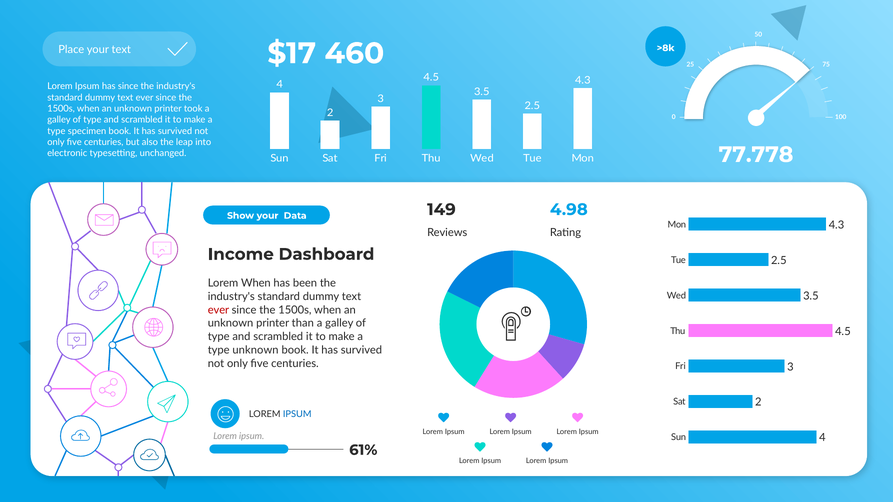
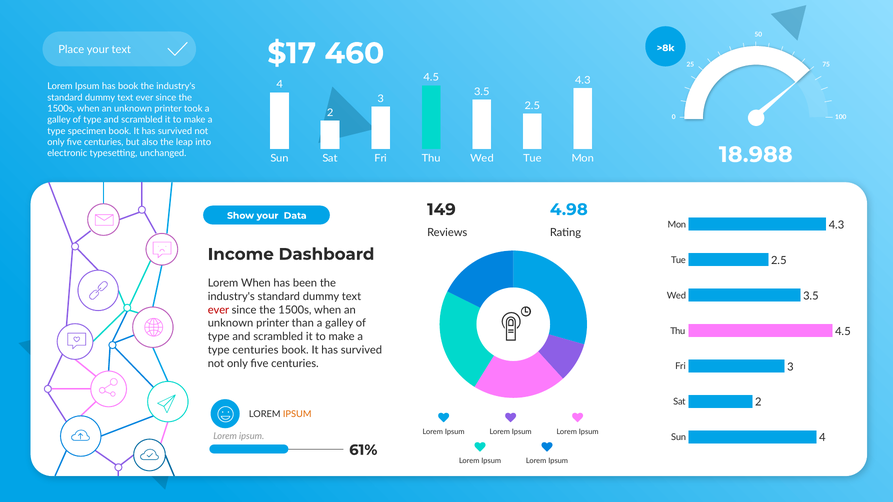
has since: since -> book (128, 86)
77.778: 77.778 -> 18.988 (756, 155)
type unknown: unknown -> centuries (255, 350)
IPSUM colour: blue -> orange (297, 415)
